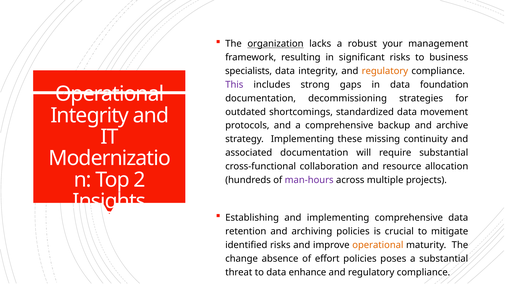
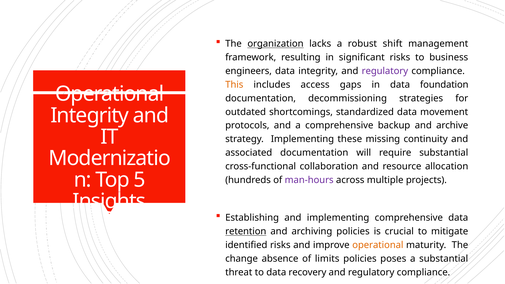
your: your -> shift (393, 44)
specialists: specialists -> engineers (249, 71)
regulatory colour: orange -> purple (385, 71)
This colour: purple -> orange (234, 85)
strong: strong -> access (315, 85)
2: 2 -> 5 (140, 180)
retention underline: none -> present (246, 231)
effort: effort -> limits (327, 259)
enhance: enhance -> recovery (307, 272)
